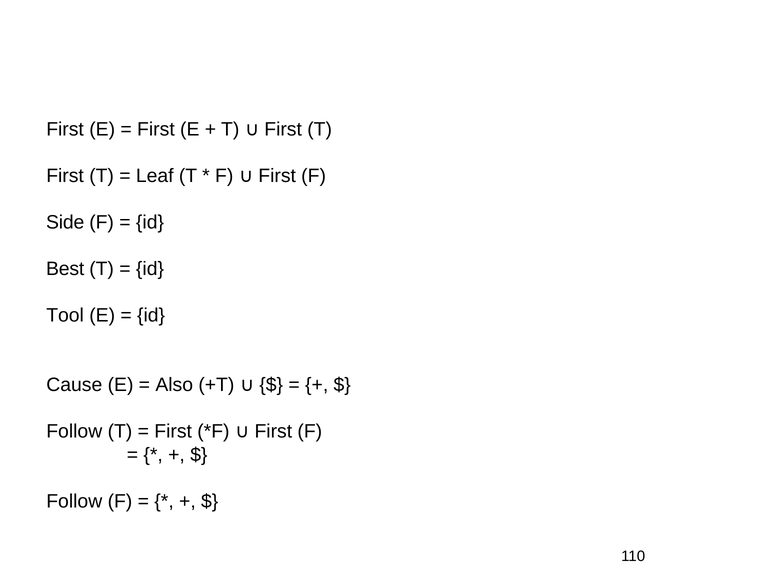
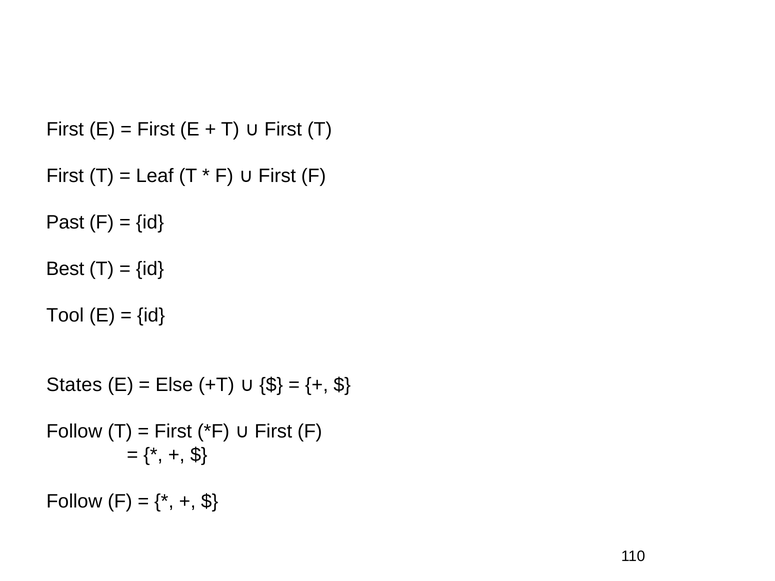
Side: Side -> Past (65, 223)
Cause: Cause -> States (74, 385)
Also: Also -> Else (174, 385)
